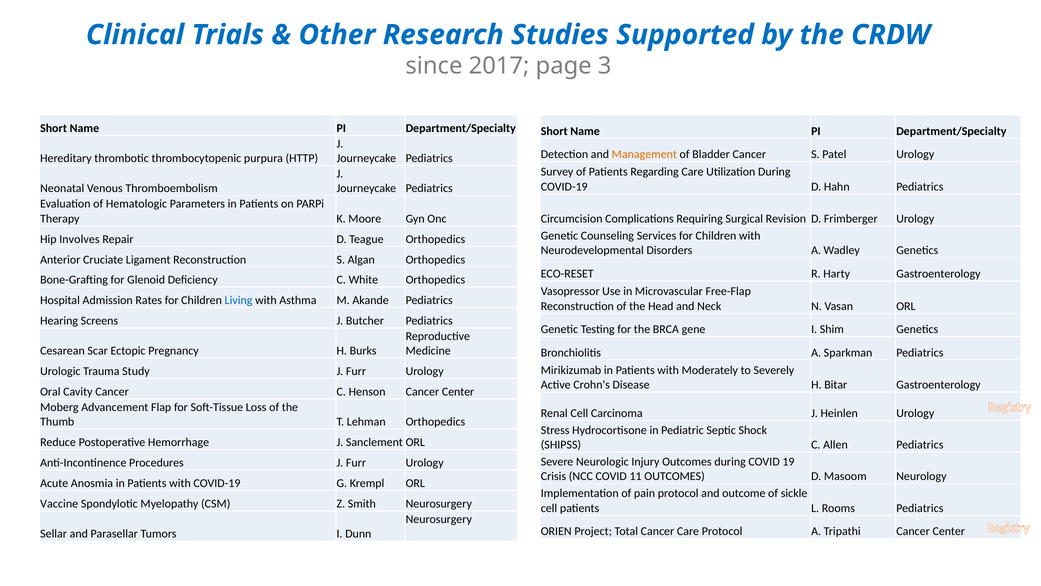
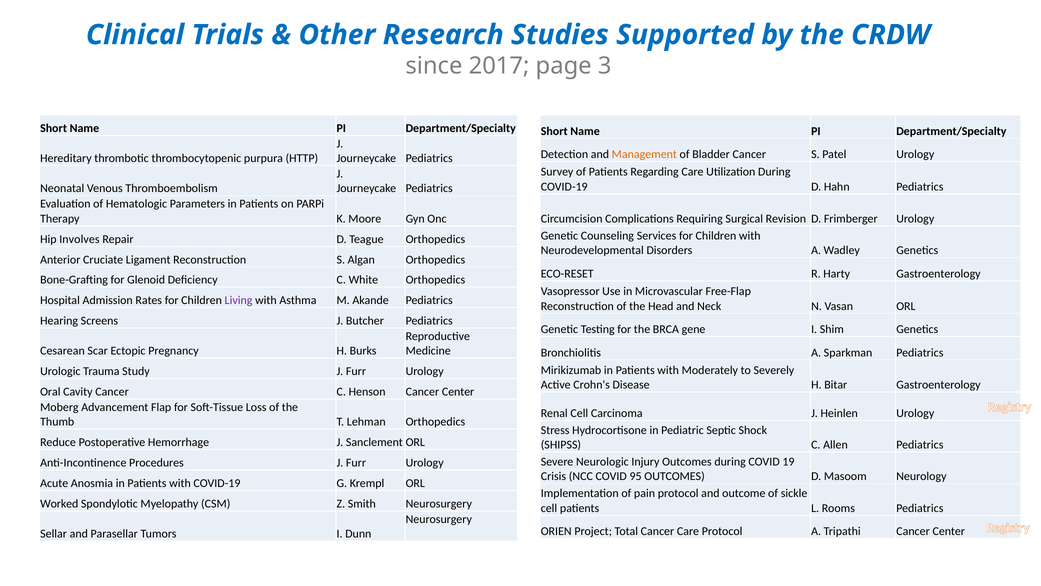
Living colour: blue -> purple (239, 300)
11: 11 -> 95 (636, 476)
Vaccine: Vaccine -> Worked (59, 503)
